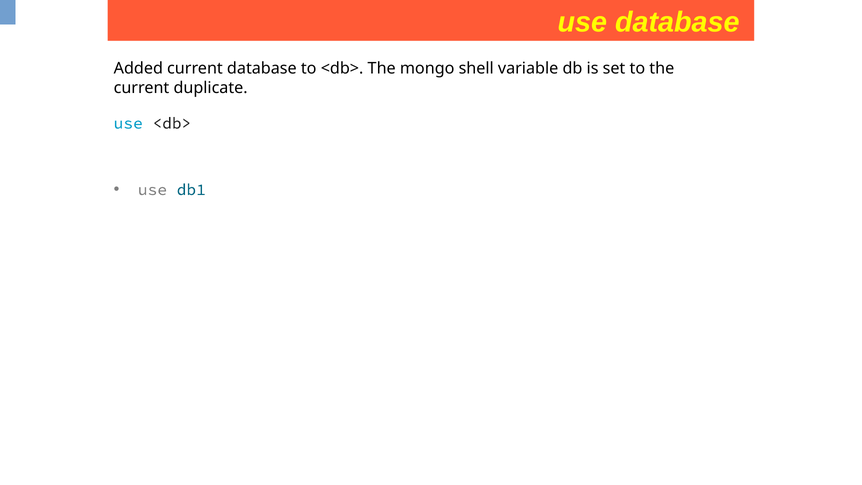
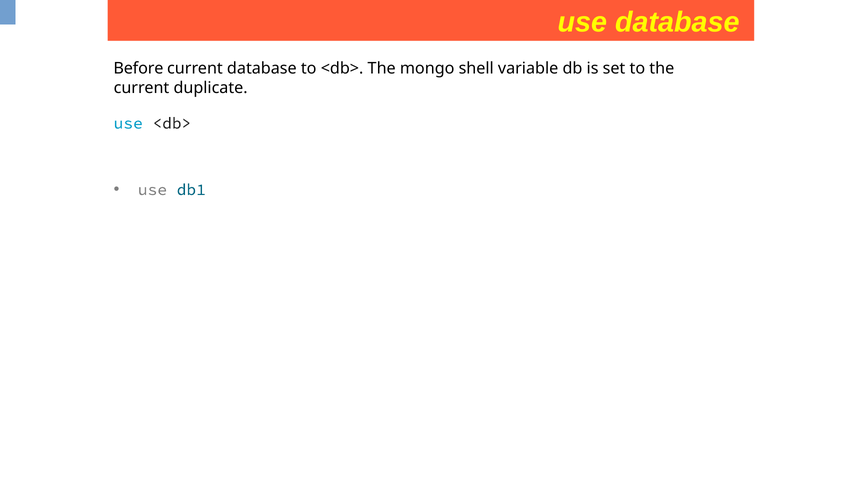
Added: Added -> Before (138, 68)
